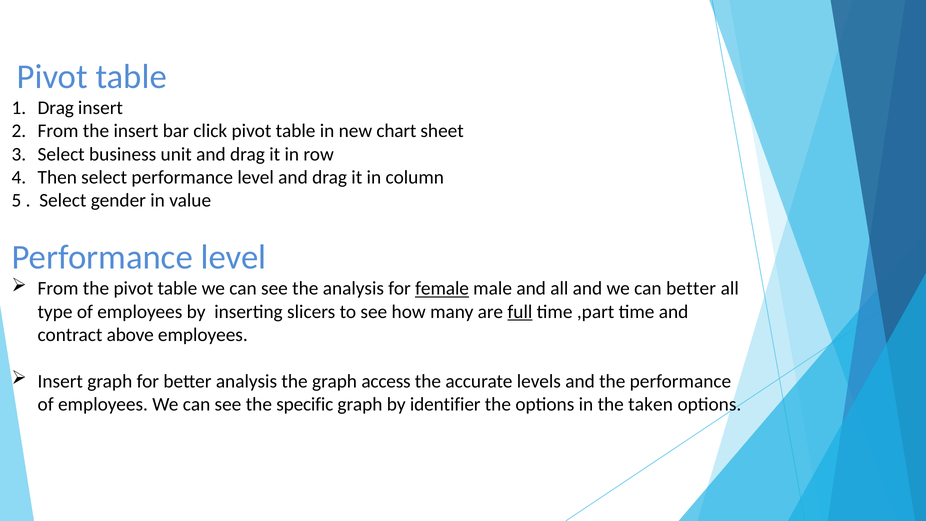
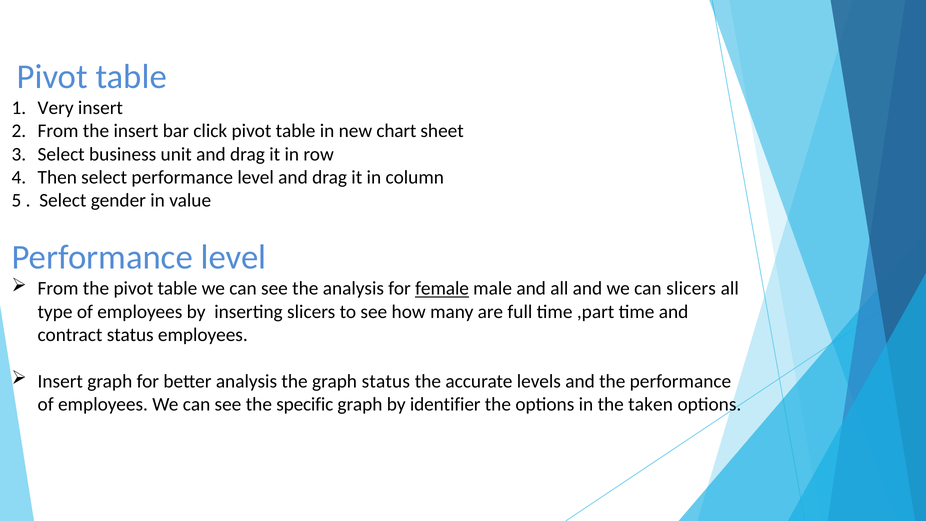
Drag: Drag -> Very (56, 108)
can better: better -> slicers (691, 288)
full underline: present -> none (520, 312)
contract above: above -> status (130, 335)
graph access: access -> status (386, 381)
